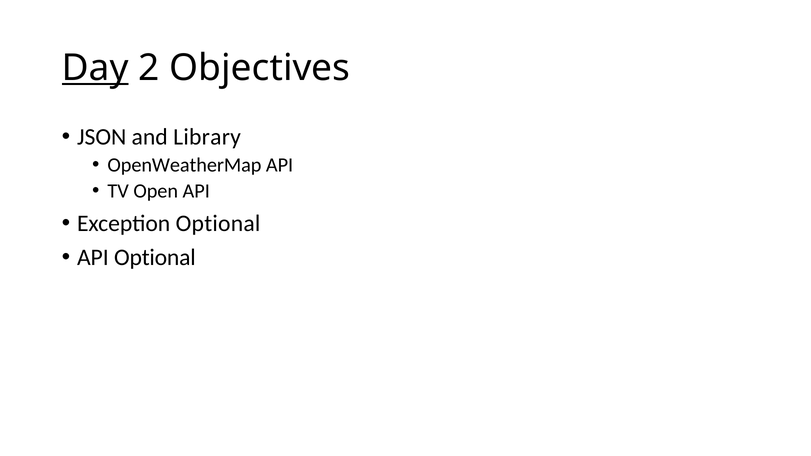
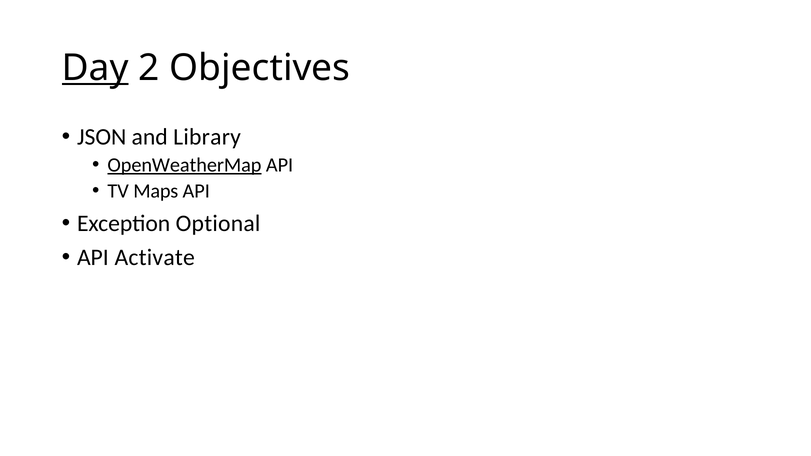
OpenWeatherMap underline: none -> present (184, 165)
Open: Open -> Maps (156, 191)
API Optional: Optional -> Activate (155, 257)
